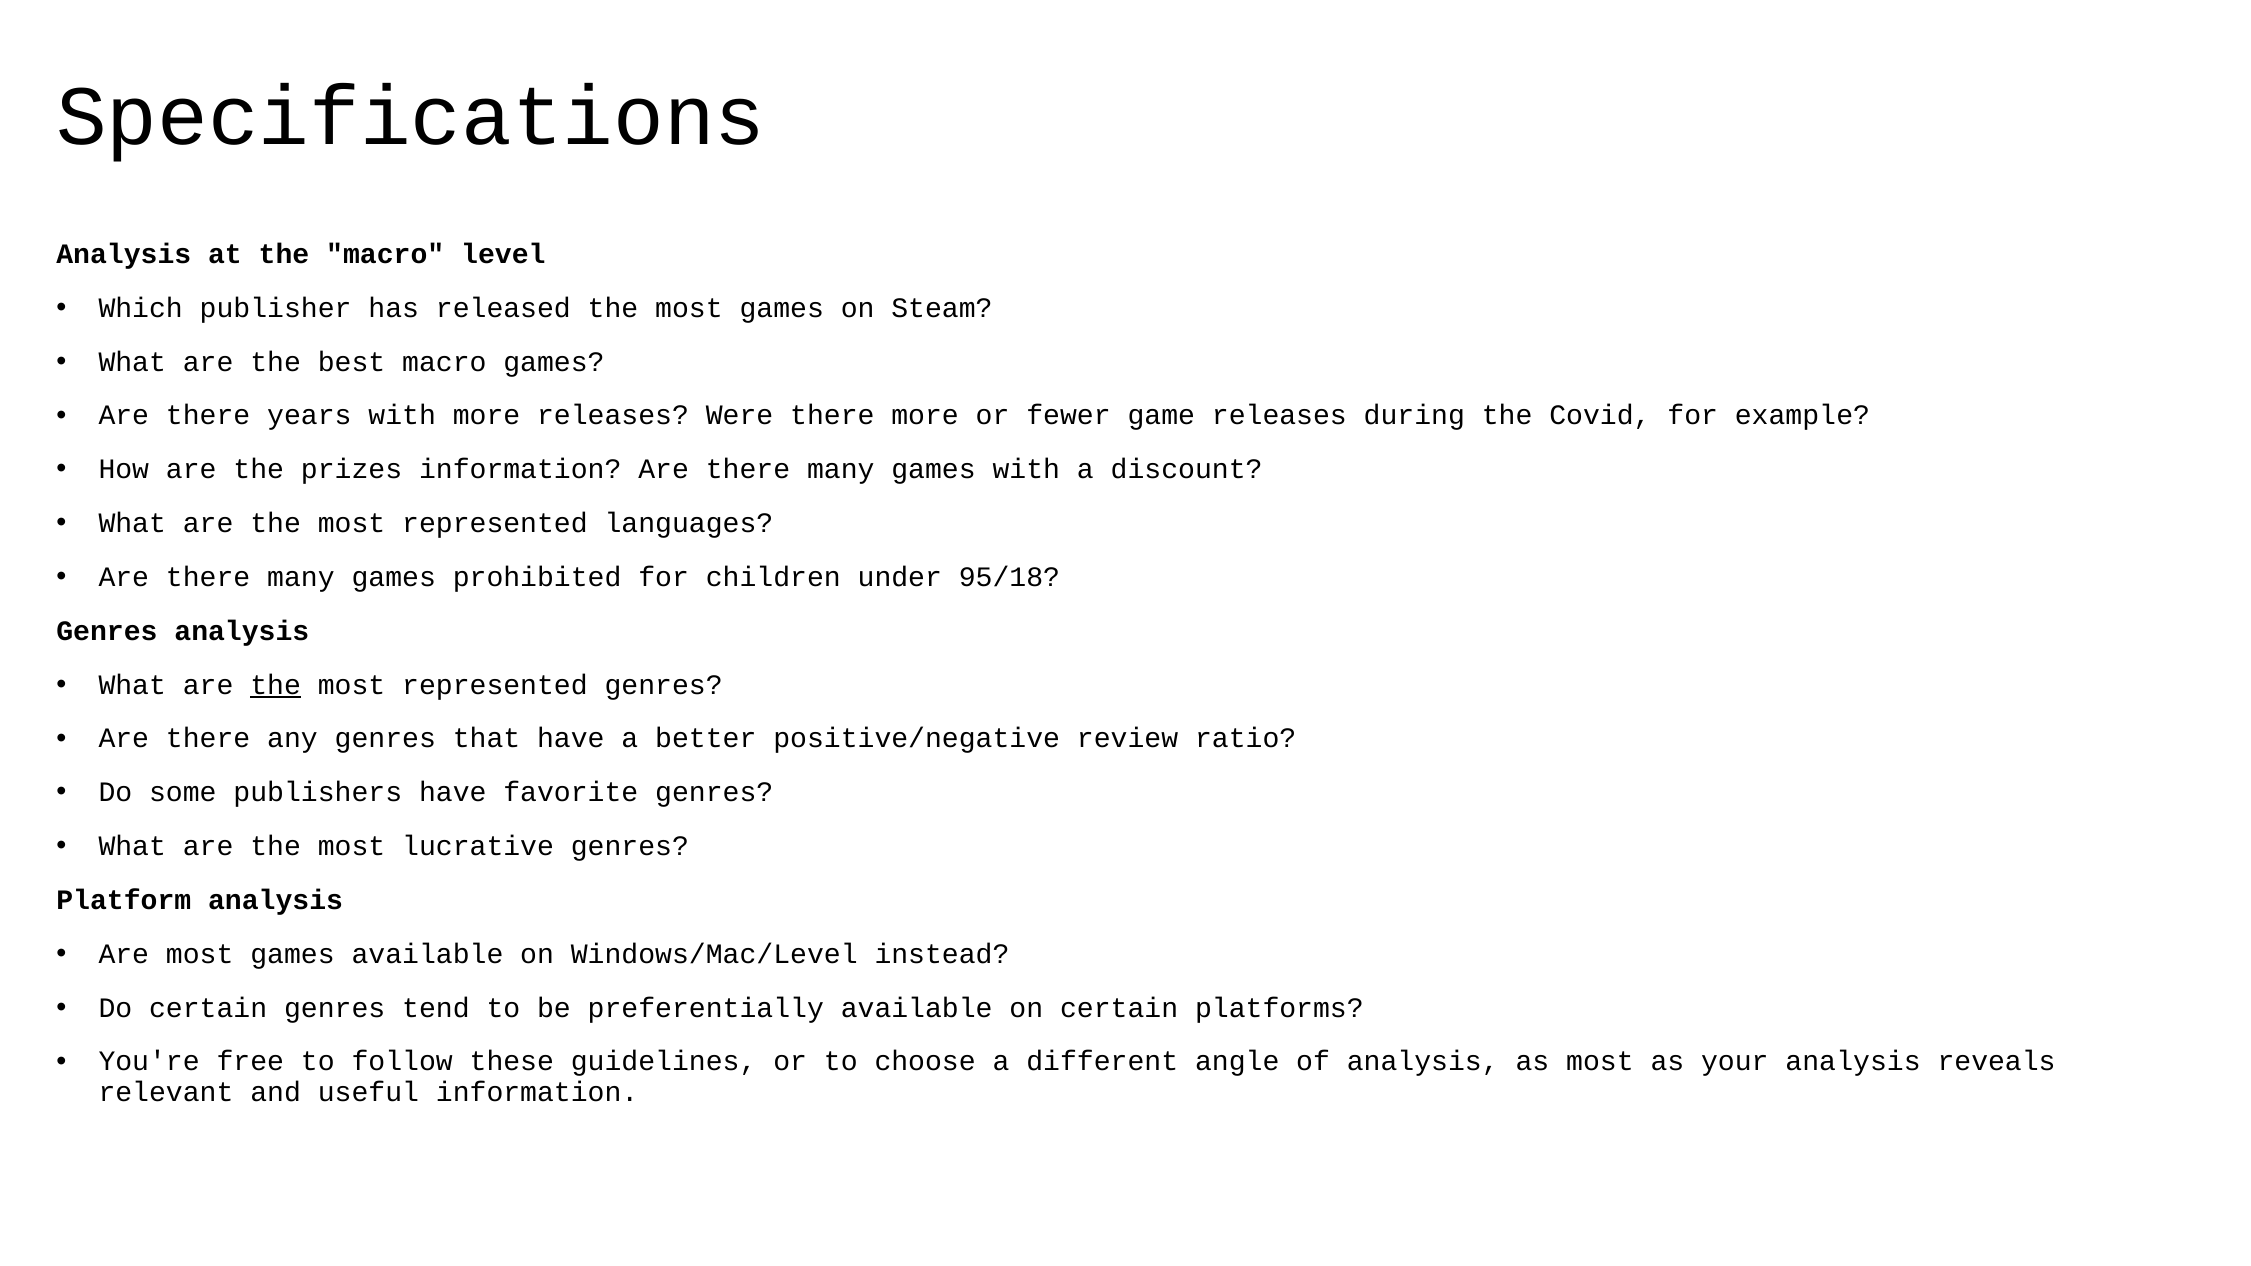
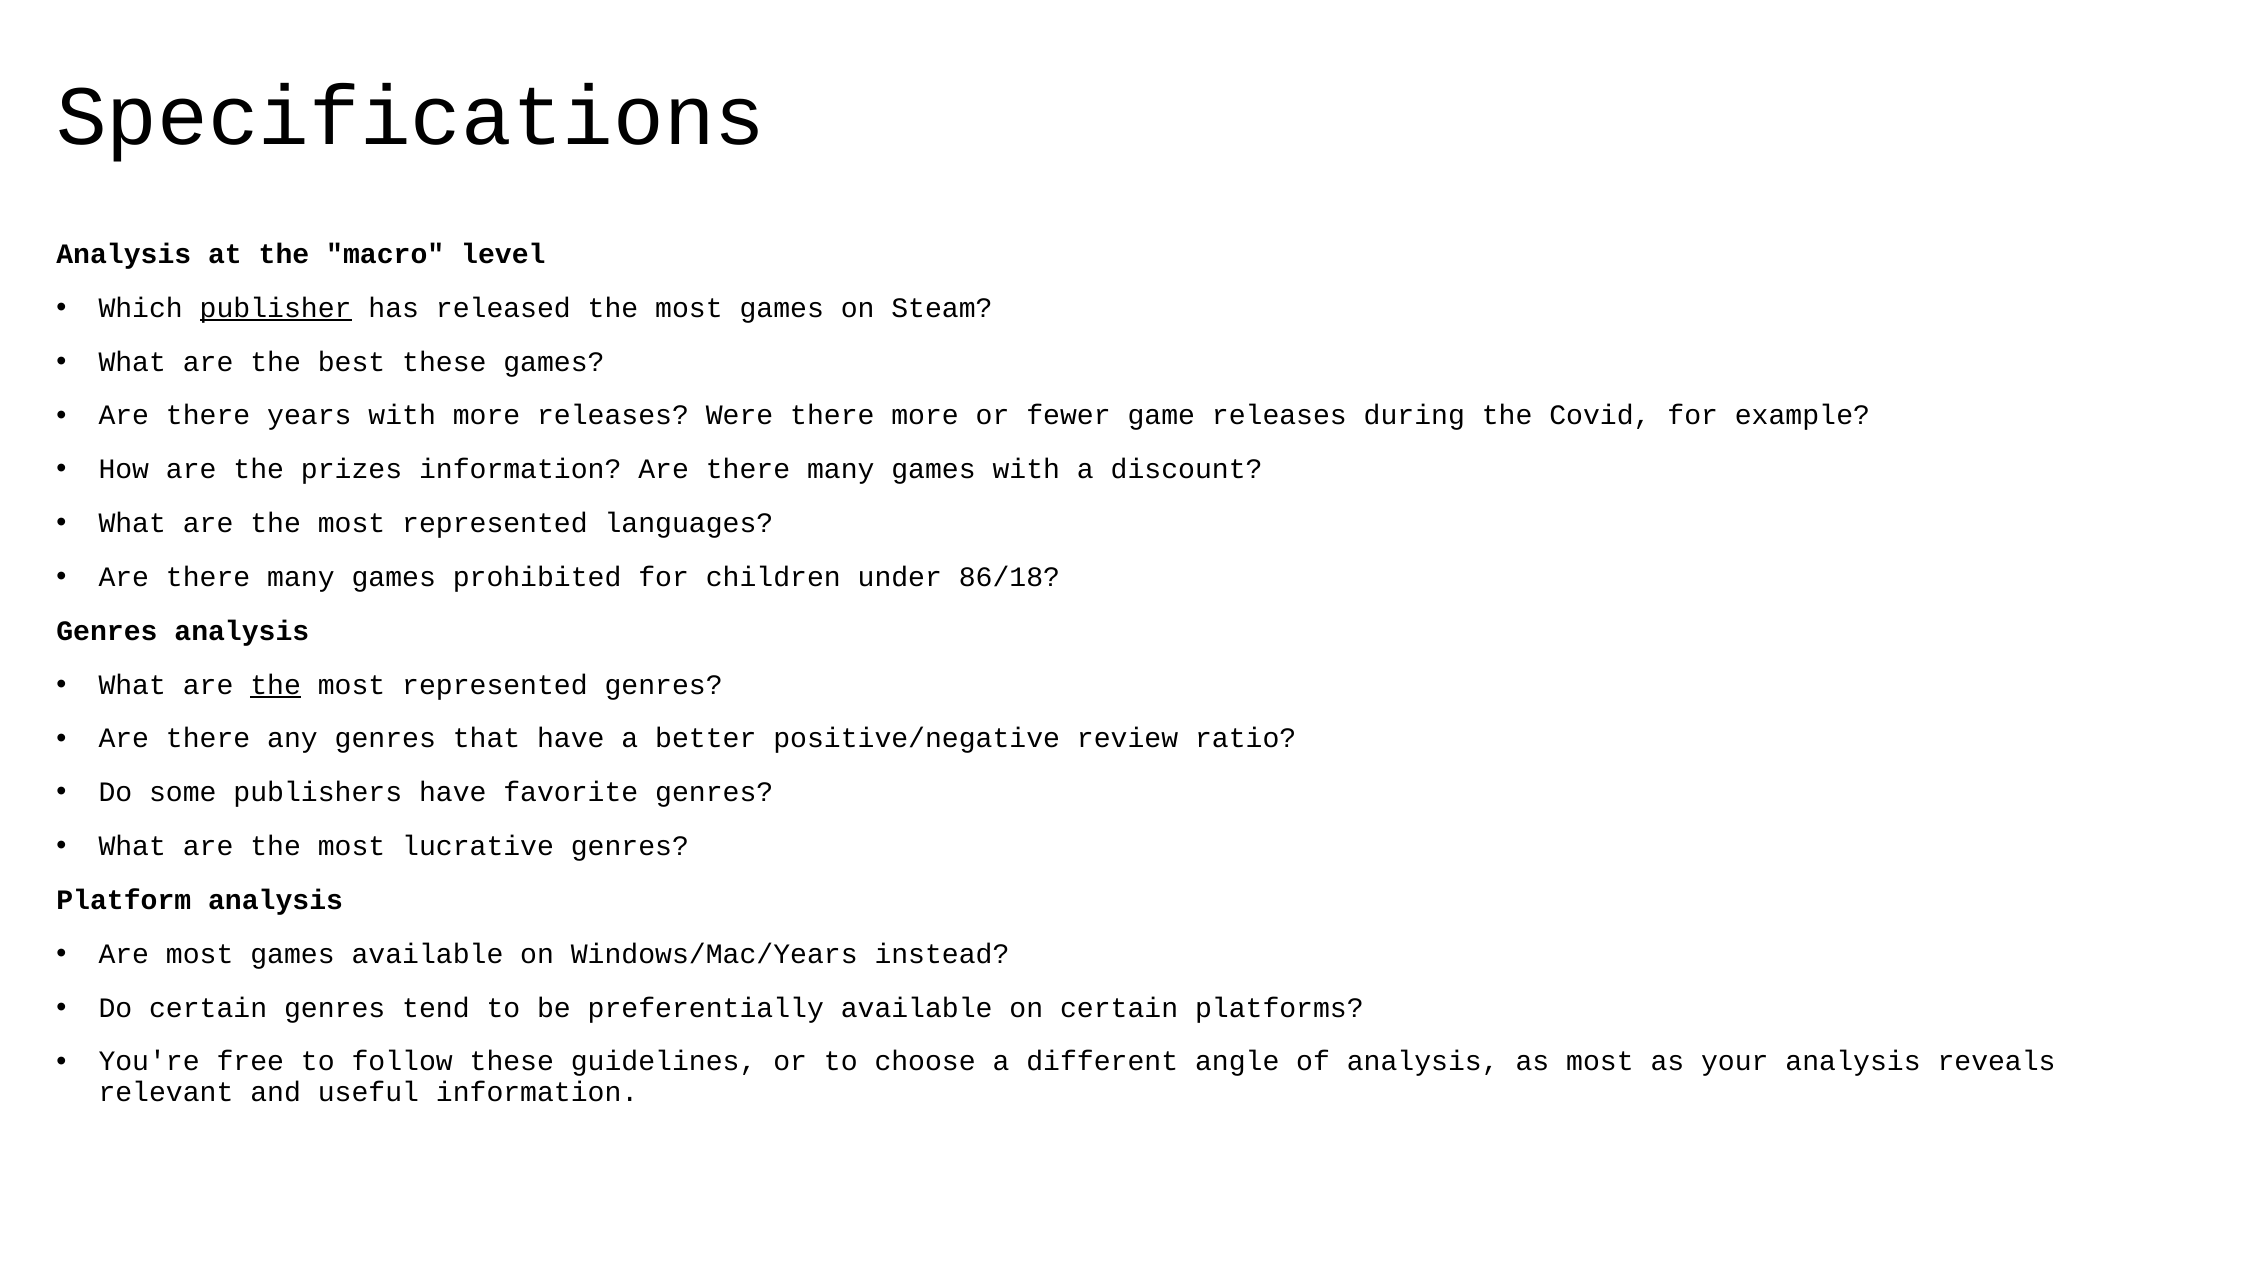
publisher underline: none -> present (276, 308)
best macro: macro -> these (444, 362)
95/18: 95/18 -> 86/18 (1009, 577)
Windows/Mac/Level: Windows/Mac/Level -> Windows/Mac/Years (714, 954)
